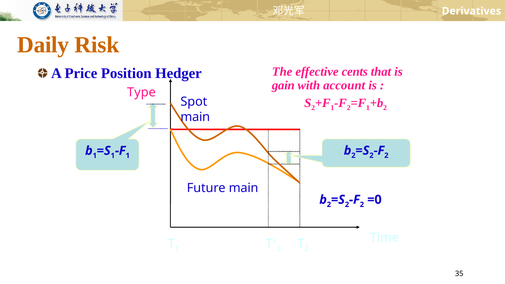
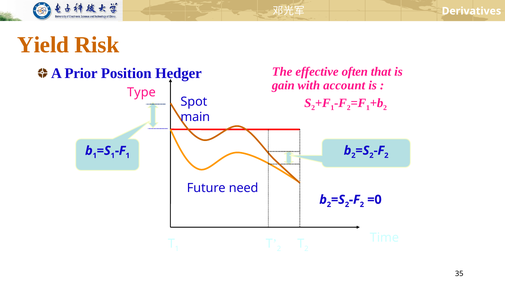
Daily: Daily -> Yield (43, 45)
cents: cents -> often (355, 72)
Price: Price -> Prior (81, 73)
Future main: main -> need (244, 188)
